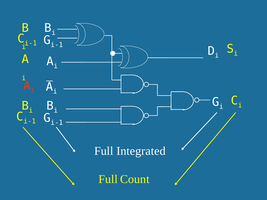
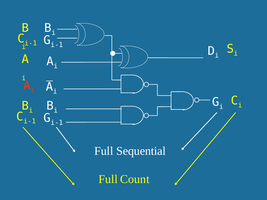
Integrated: Integrated -> Sequential (141, 151)
